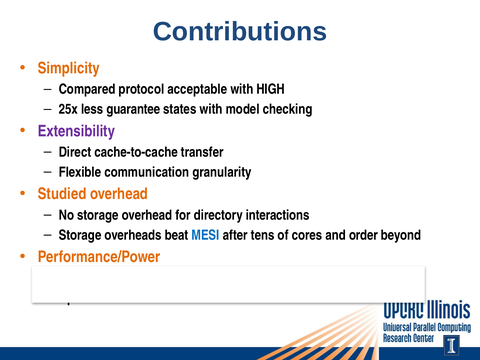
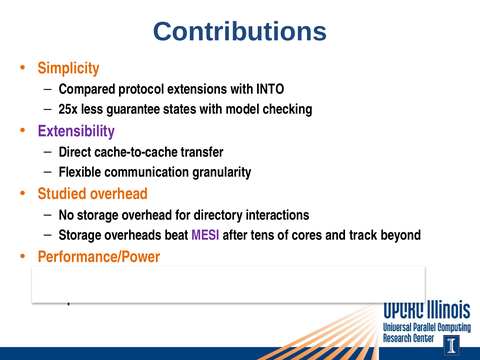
acceptable: acceptable -> extensions (197, 89)
HIGH: HIGH -> INTO (270, 89)
MESI colour: blue -> purple (205, 235)
order: order -> track (363, 235)
